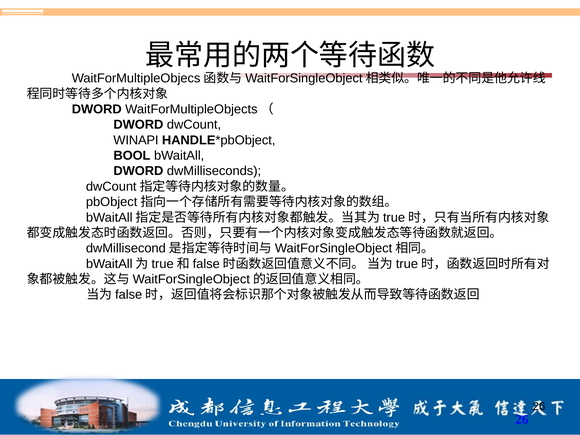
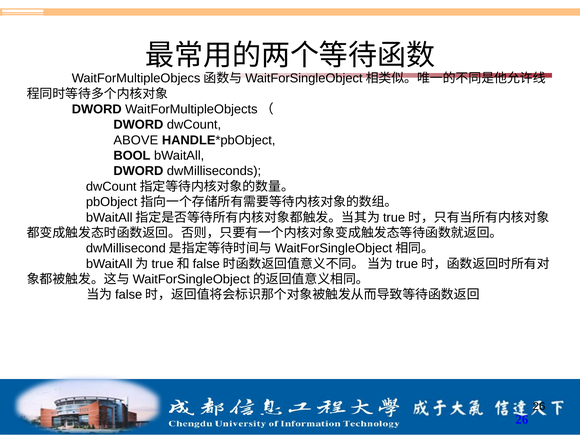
WINAPI: WINAPI -> ABOVE (136, 140)
